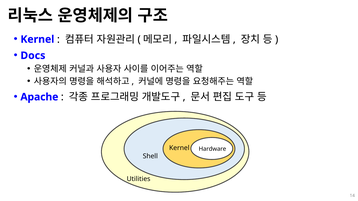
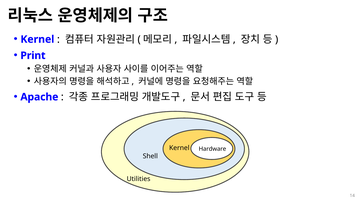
Docs: Docs -> Print (33, 56)
